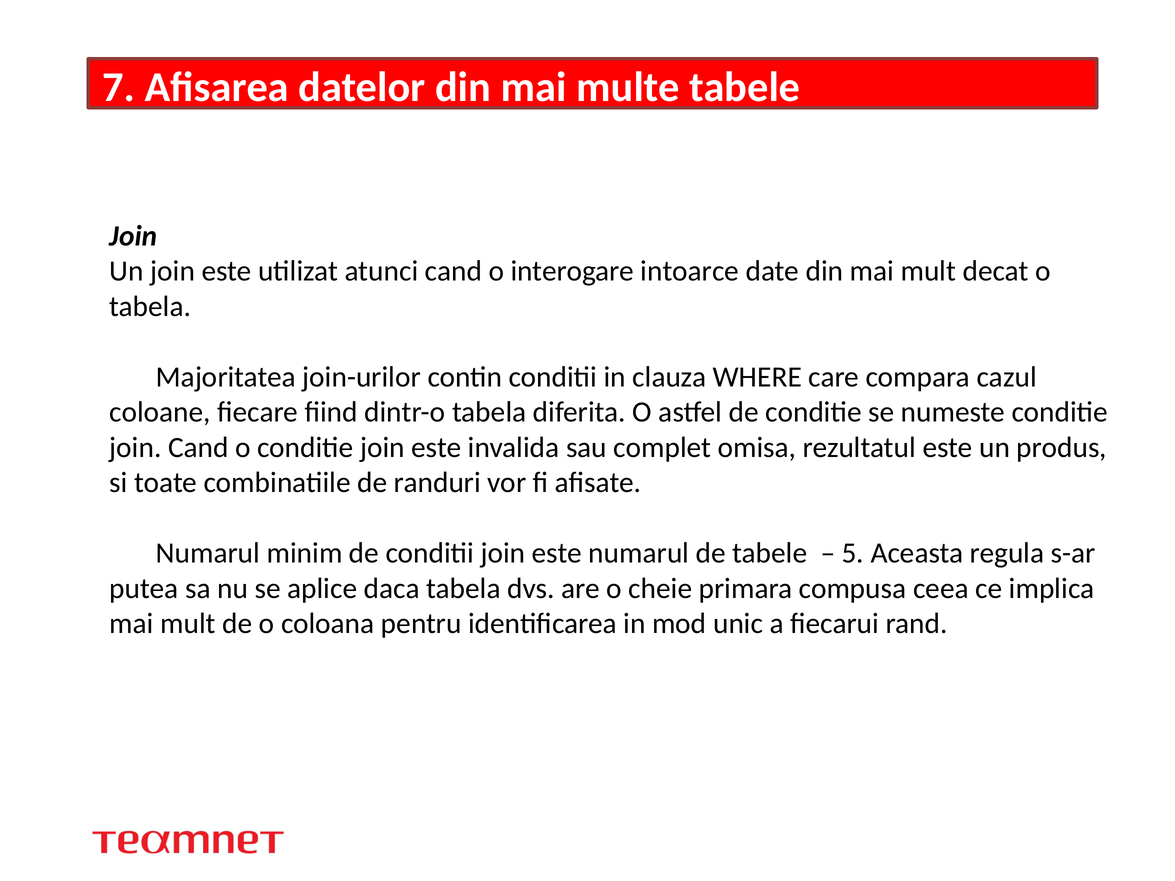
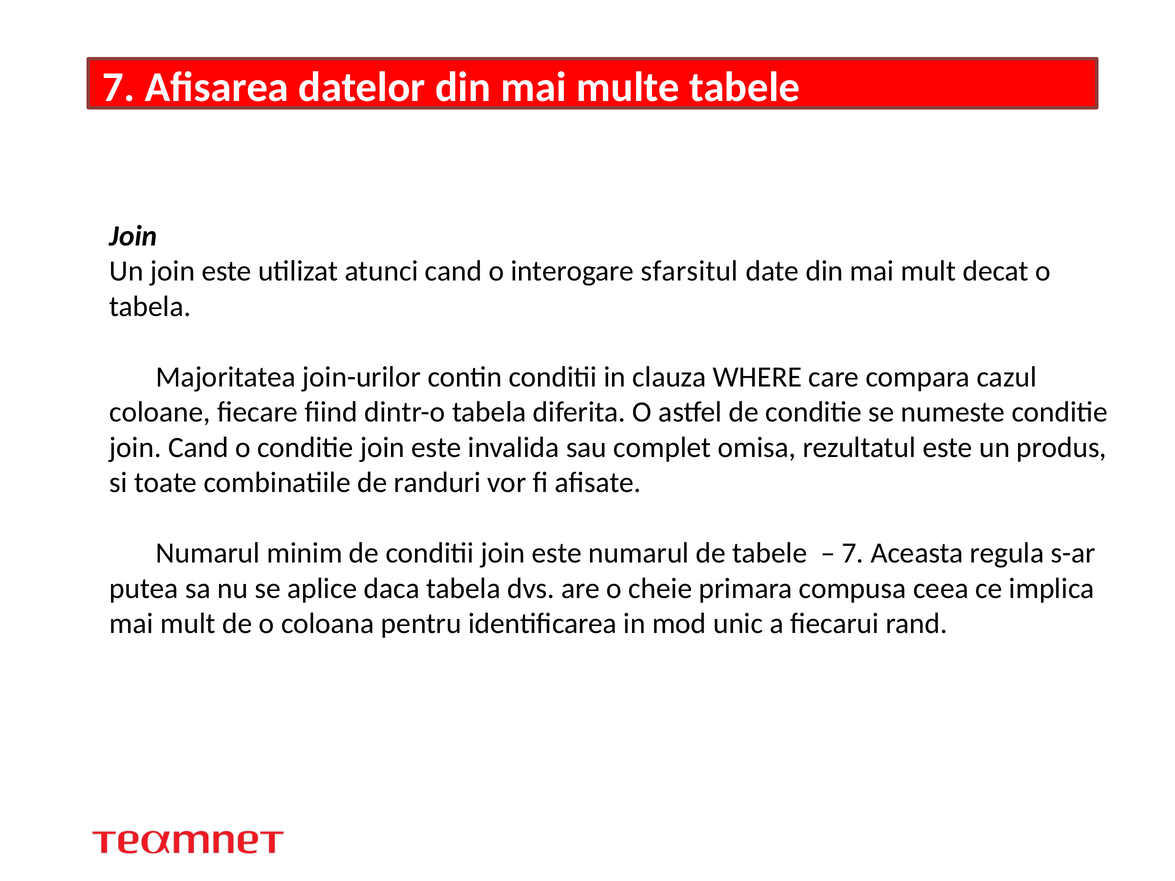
intoarce: intoarce -> sfarsitul (690, 271)
5: 5 -> 7 (853, 553)
